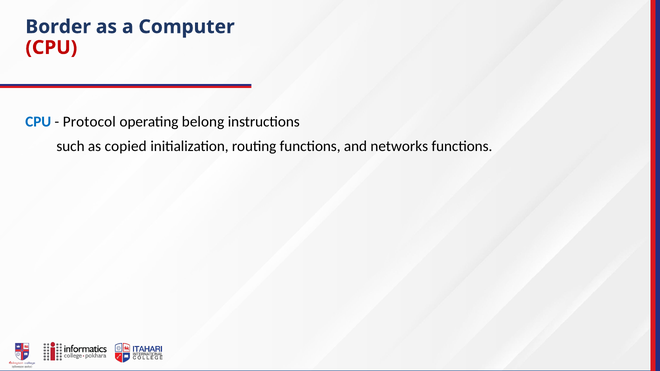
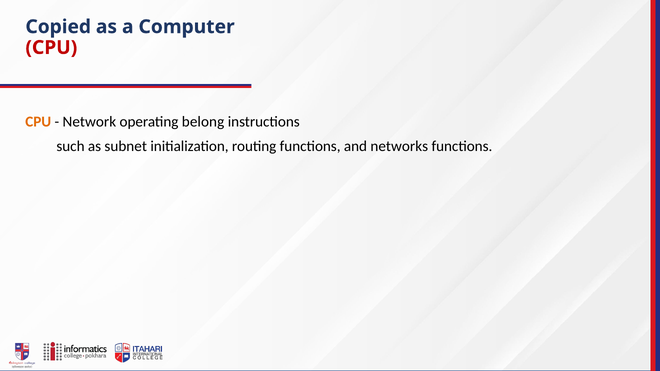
Border: Border -> Copied (58, 27)
CPU colour: blue -> orange (38, 122)
Protocol: Protocol -> Network (89, 122)
copied: copied -> subnet (126, 146)
